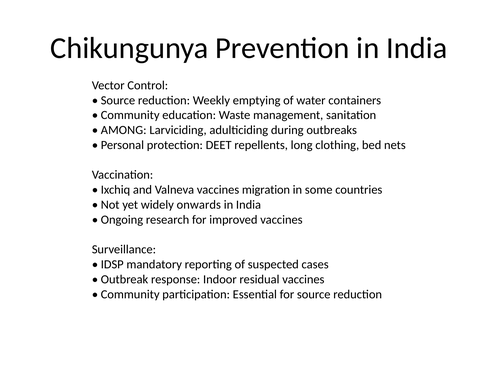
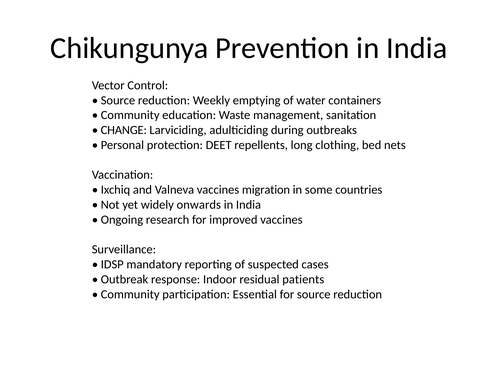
AMONG: AMONG -> CHANGE (124, 130)
residual vaccines: vaccines -> patients (303, 280)
